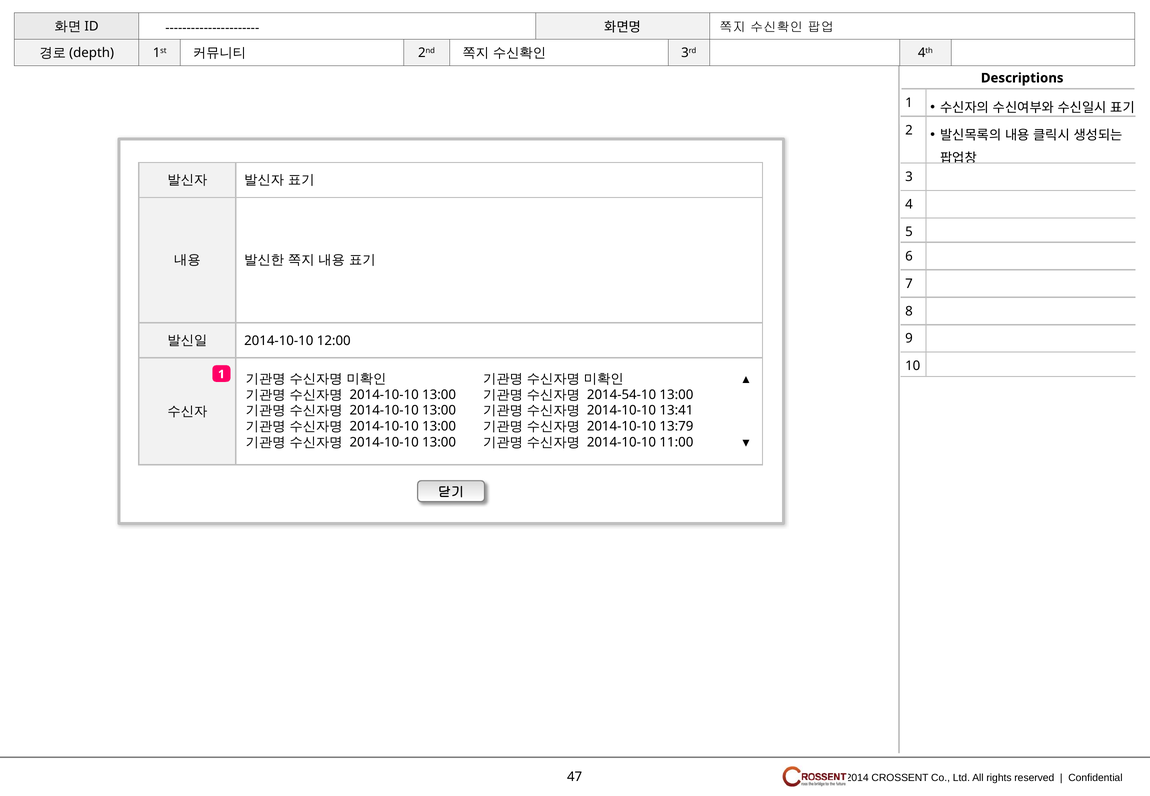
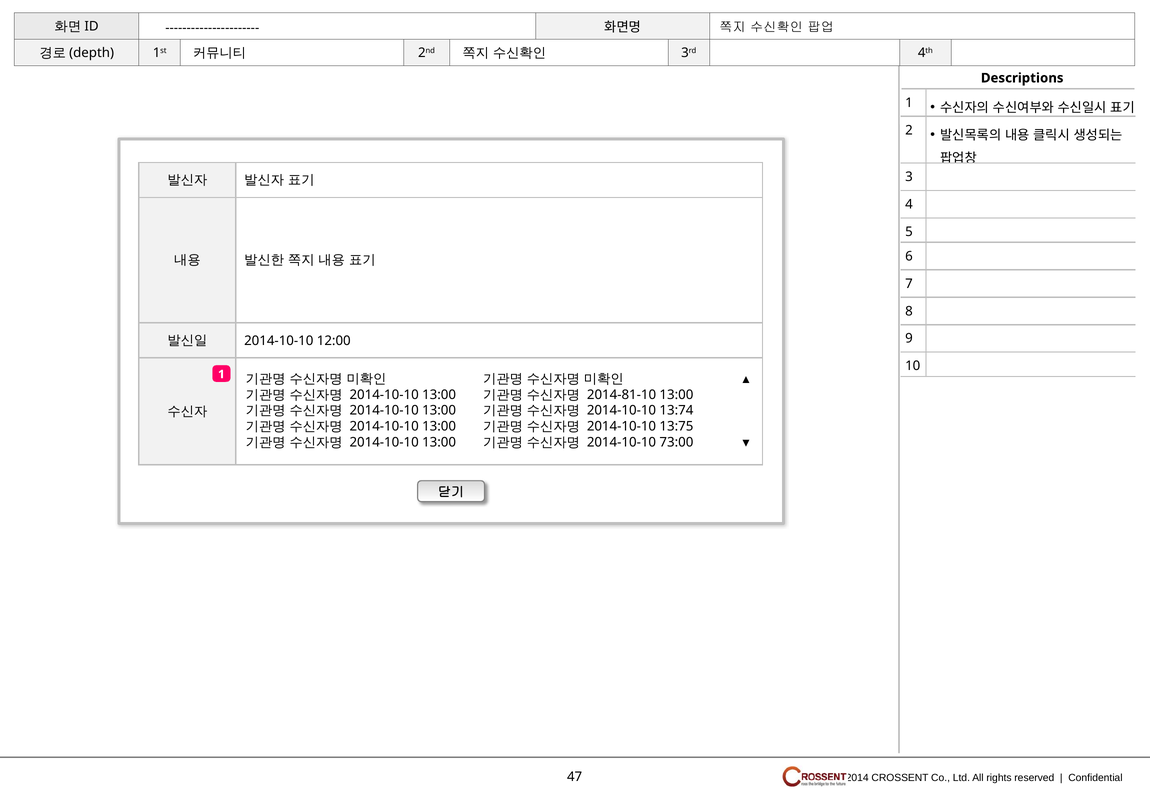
2014-54-10: 2014-54-10 -> 2014-81-10 (622, 395)
13:41: 13:41 -> 13:74 (676, 411)
13:79: 13:79 -> 13:75 (676, 427)
11:00: 11:00 -> 73:00 (676, 443)
